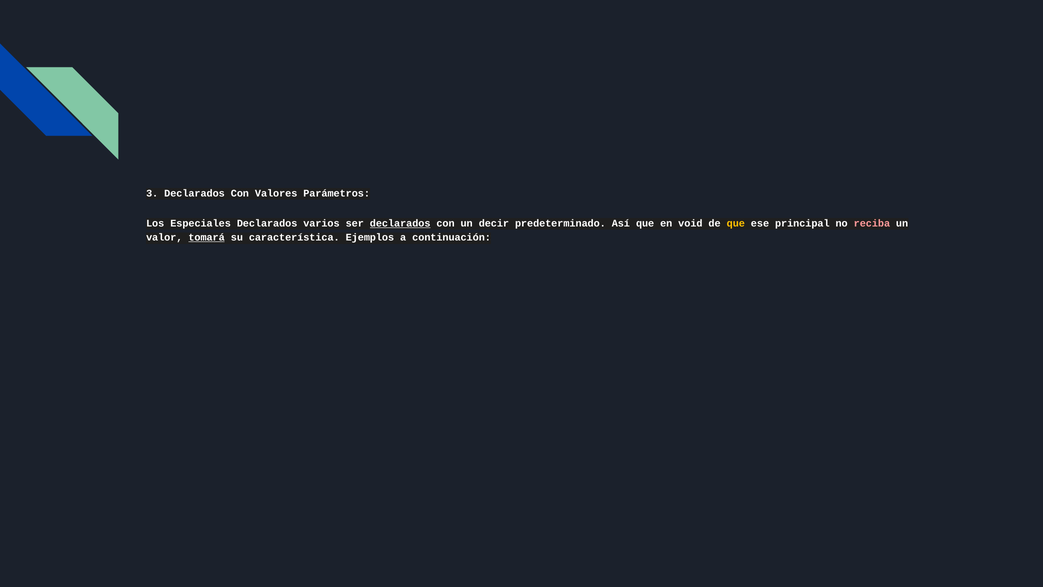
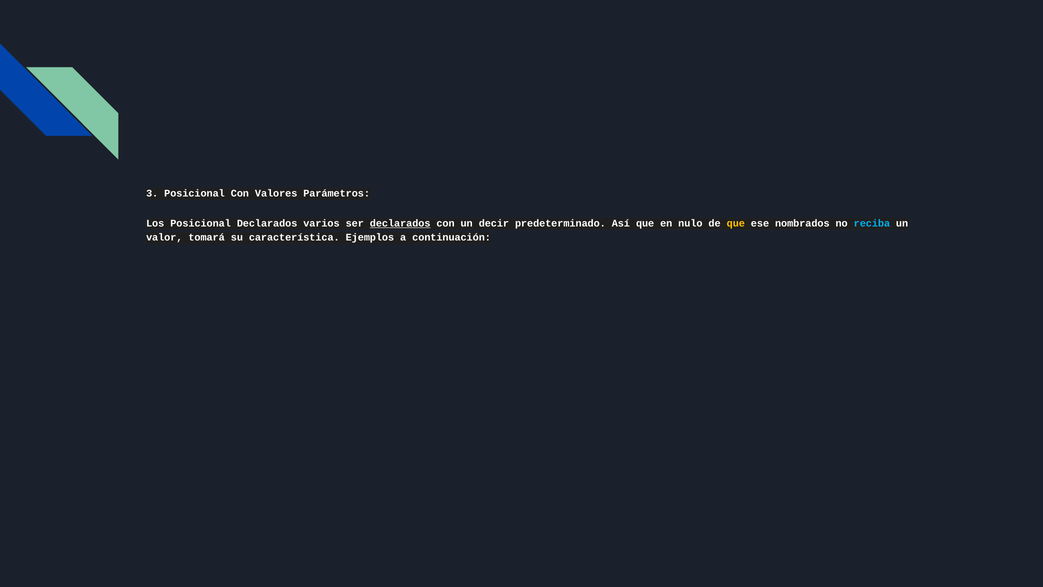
3 Declarados: Declarados -> Posicional (195, 193)
Los Especiales: Especiales -> Posicional (201, 223)
void: void -> nulo (690, 223)
principal: principal -> nombrados (802, 223)
reciba colour: pink -> light blue (872, 223)
tomará underline: present -> none (207, 237)
